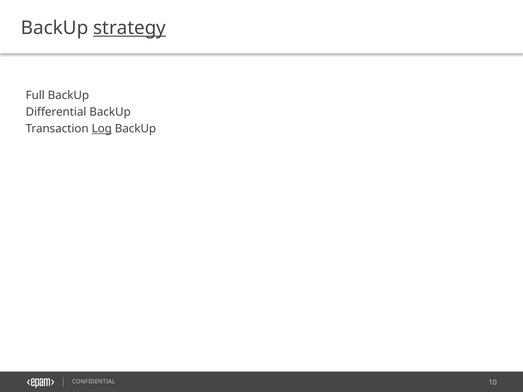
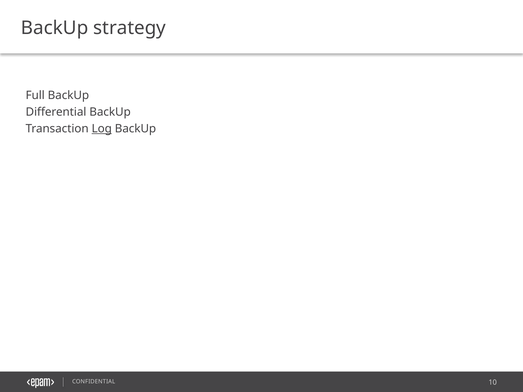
strategy underline: present -> none (130, 28)
